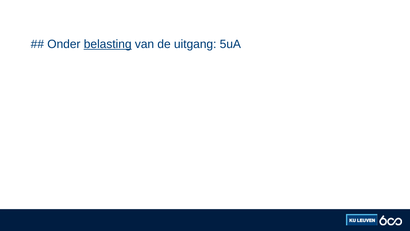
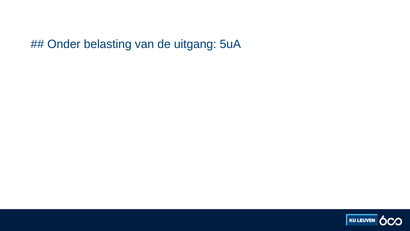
belasting underline: present -> none (108, 44)
